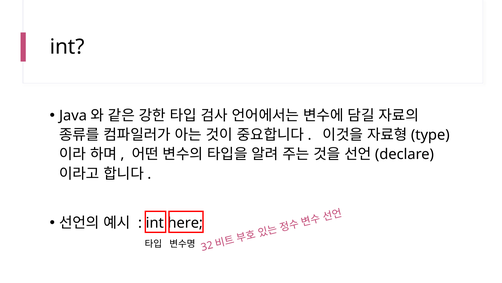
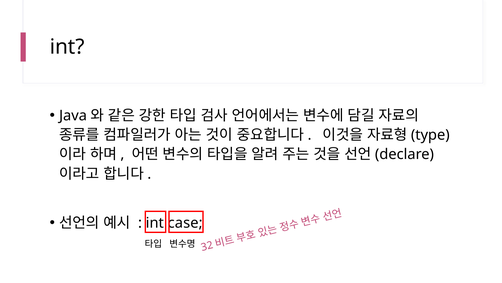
here: here -> case (185, 223)
